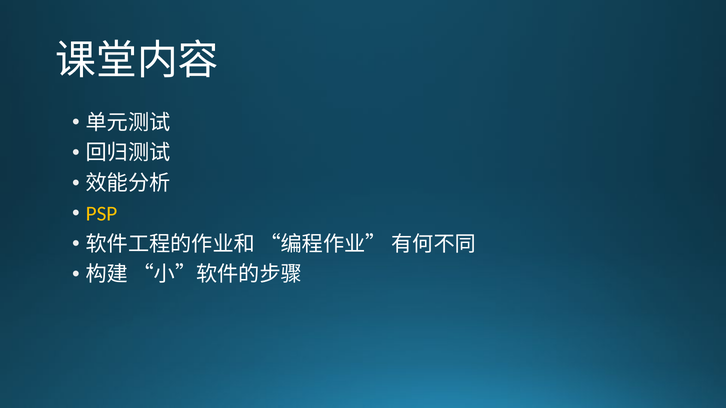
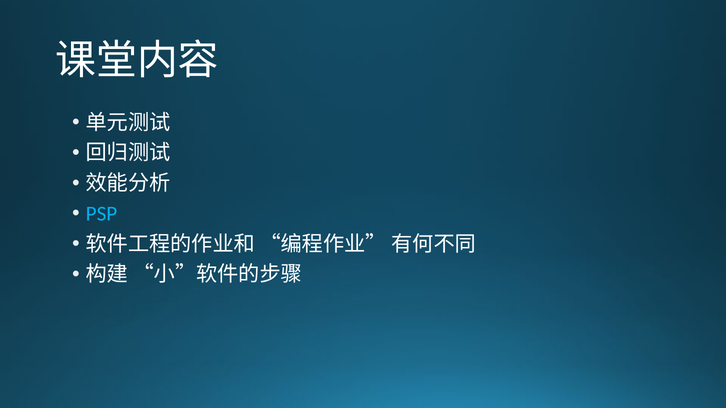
PSP colour: yellow -> light blue (102, 214)
